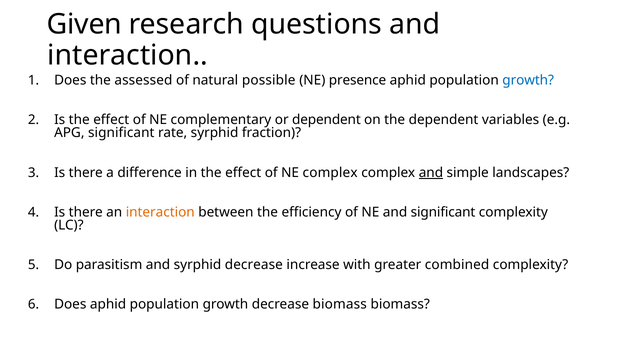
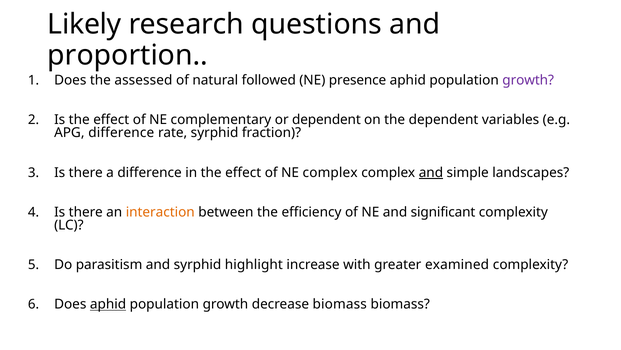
Given: Given -> Likely (84, 24)
interaction: interaction -> proportion (128, 55)
possible: possible -> followed (269, 80)
growth colour: blue -> purple (528, 80)
APG significant: significant -> difference (121, 133)
syrphid decrease: decrease -> highlight (254, 264)
combined: combined -> examined (457, 264)
aphid underline: none -> present (108, 304)
